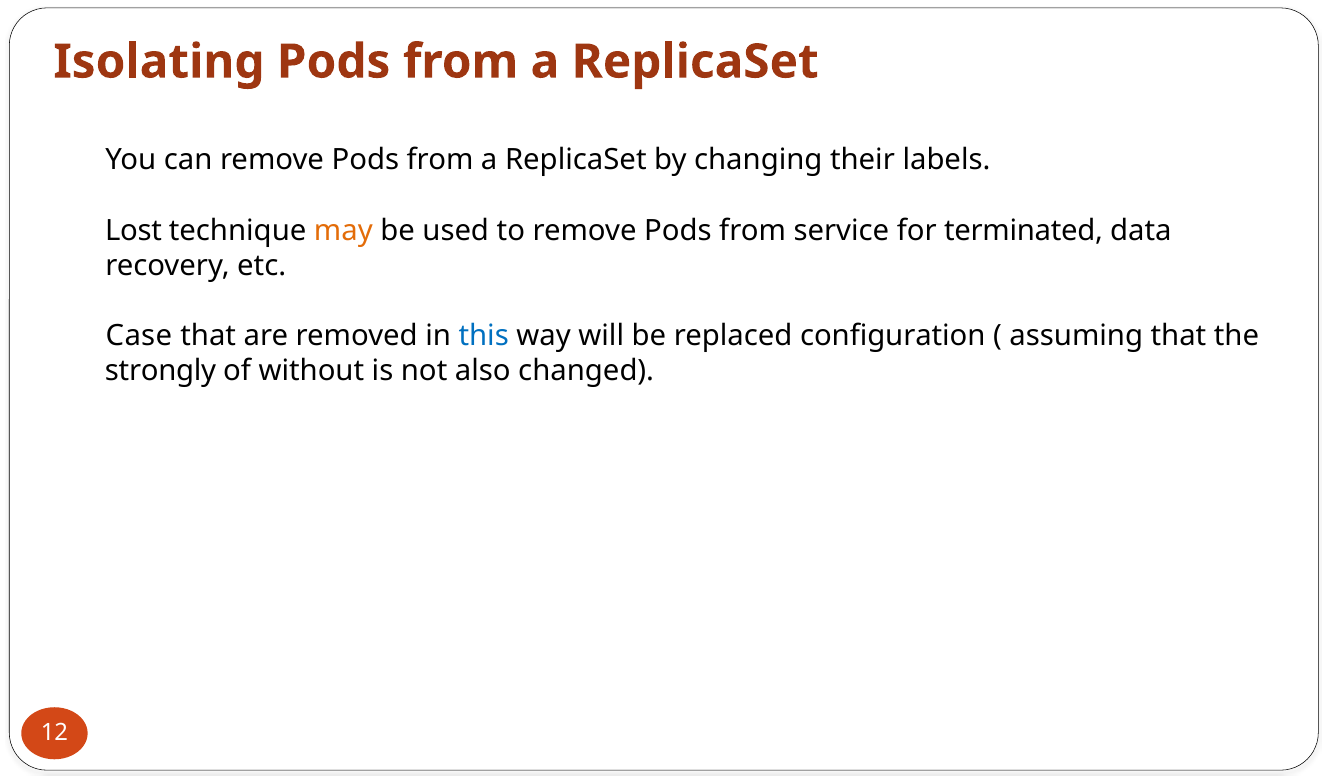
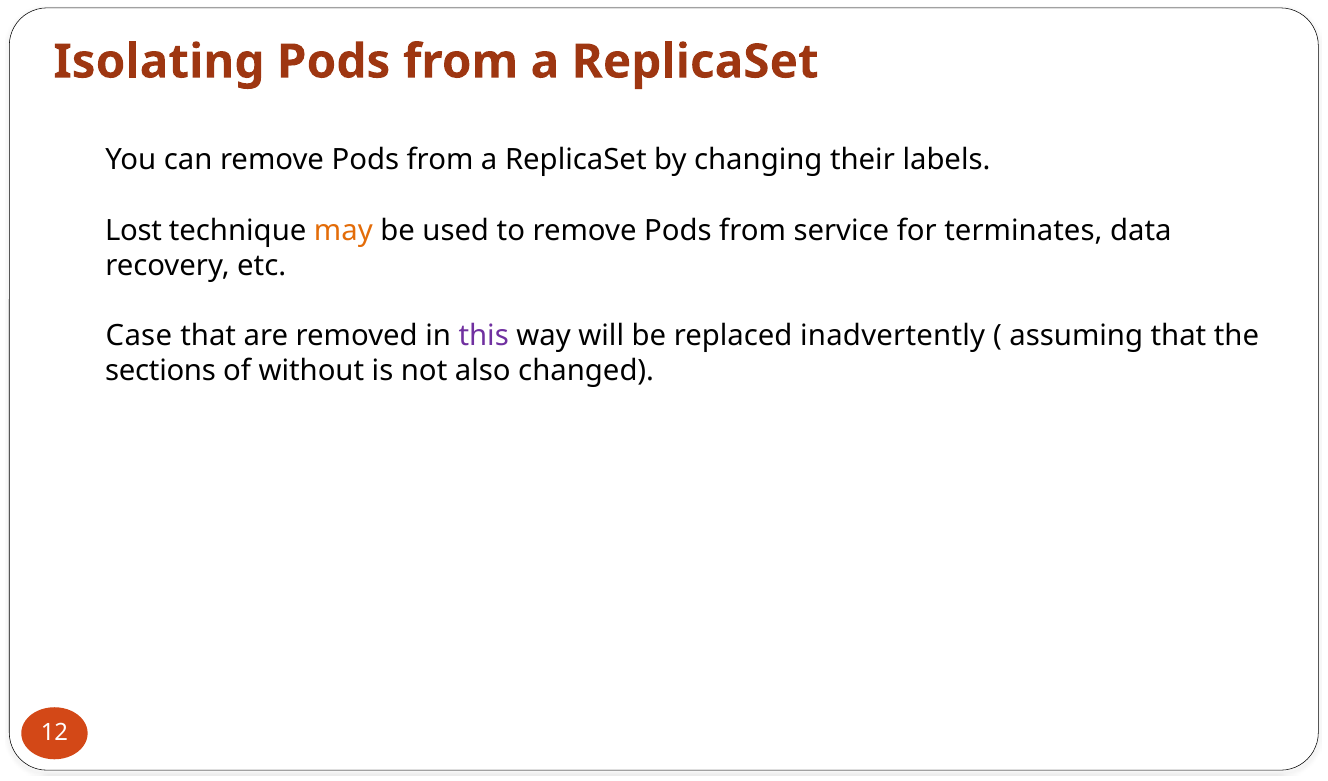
terminated: terminated -> terminates (1023, 231)
this colour: blue -> purple (484, 336)
configuration: configuration -> inadvertently (893, 336)
strongly: strongly -> sections (161, 371)
